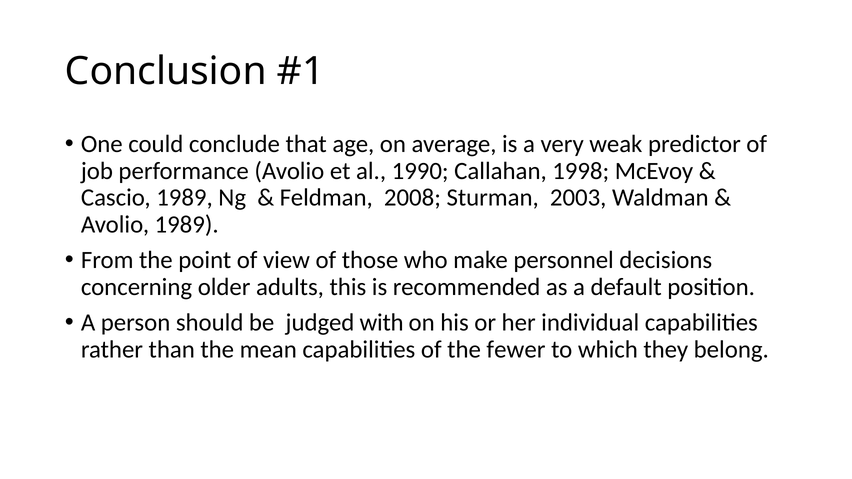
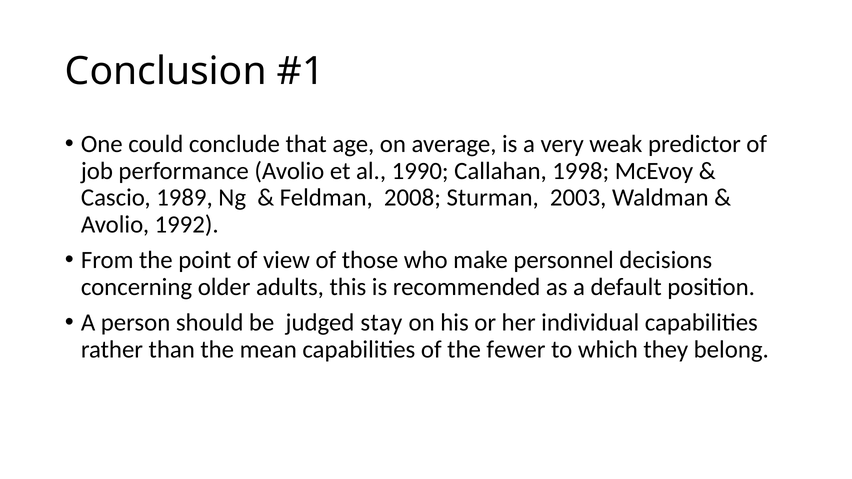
Avolio 1989: 1989 -> 1992 (187, 225)
with: with -> stay (381, 323)
